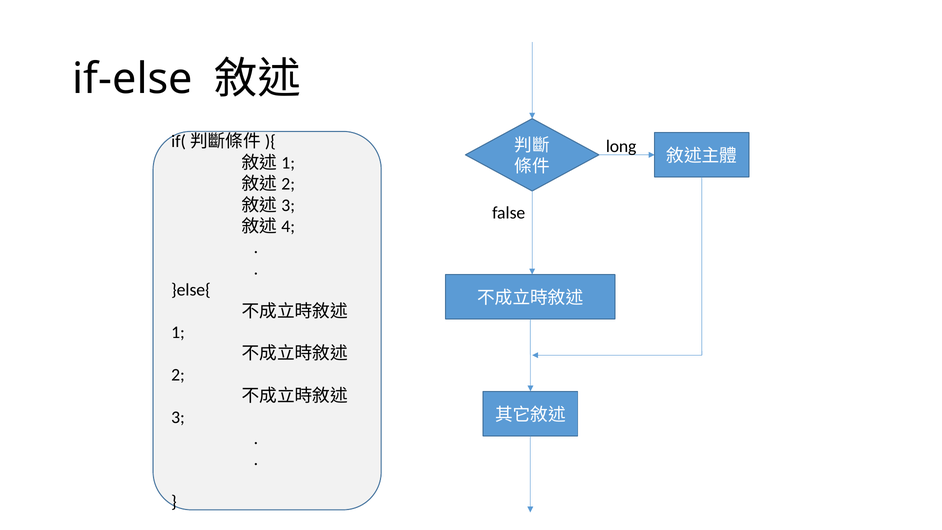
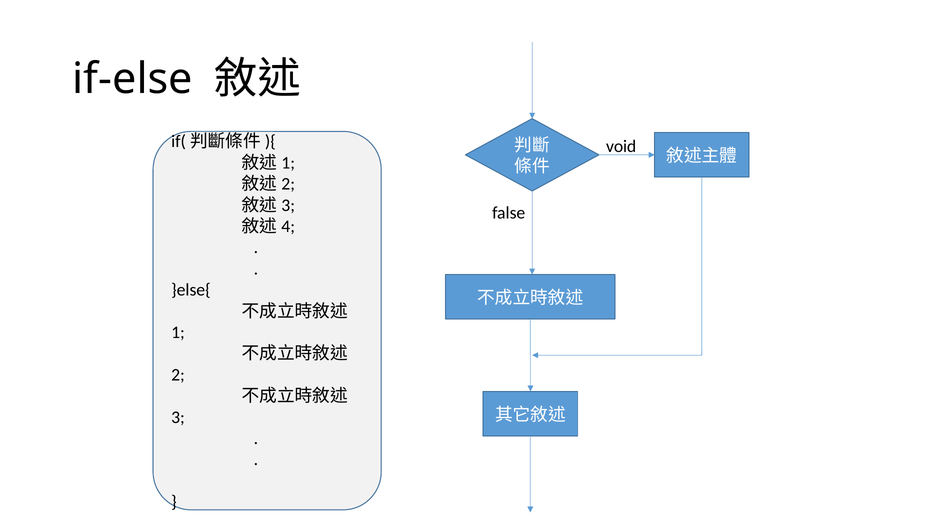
long: long -> void (621, 146)
